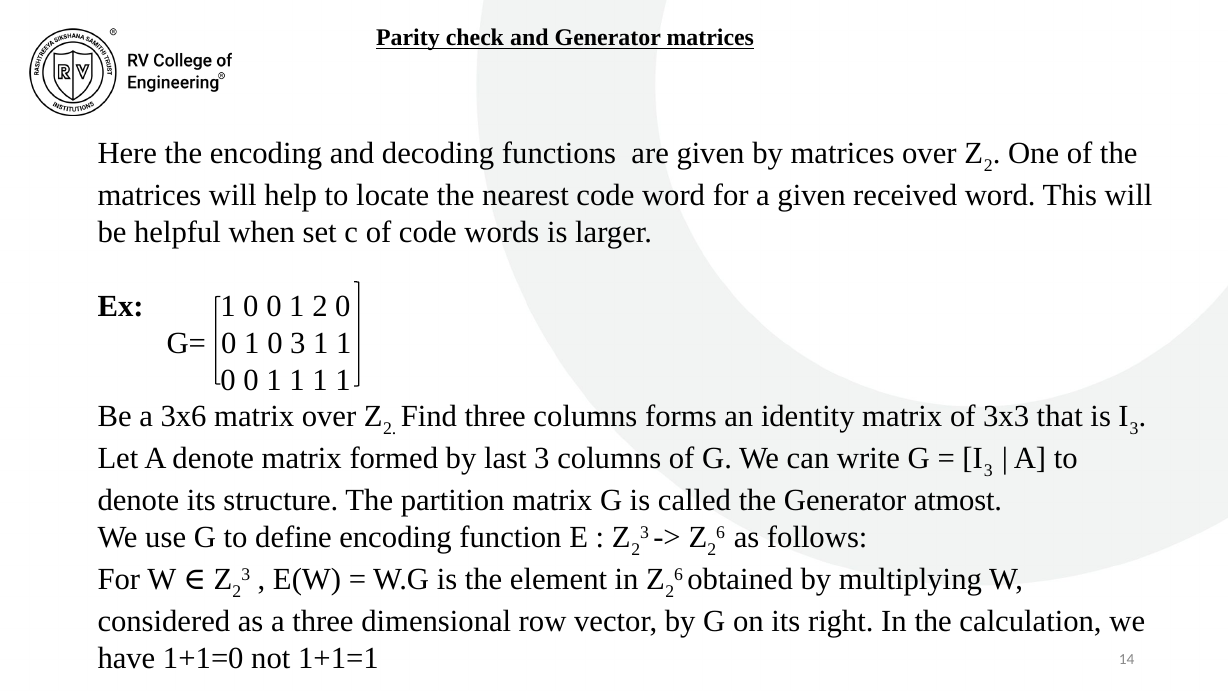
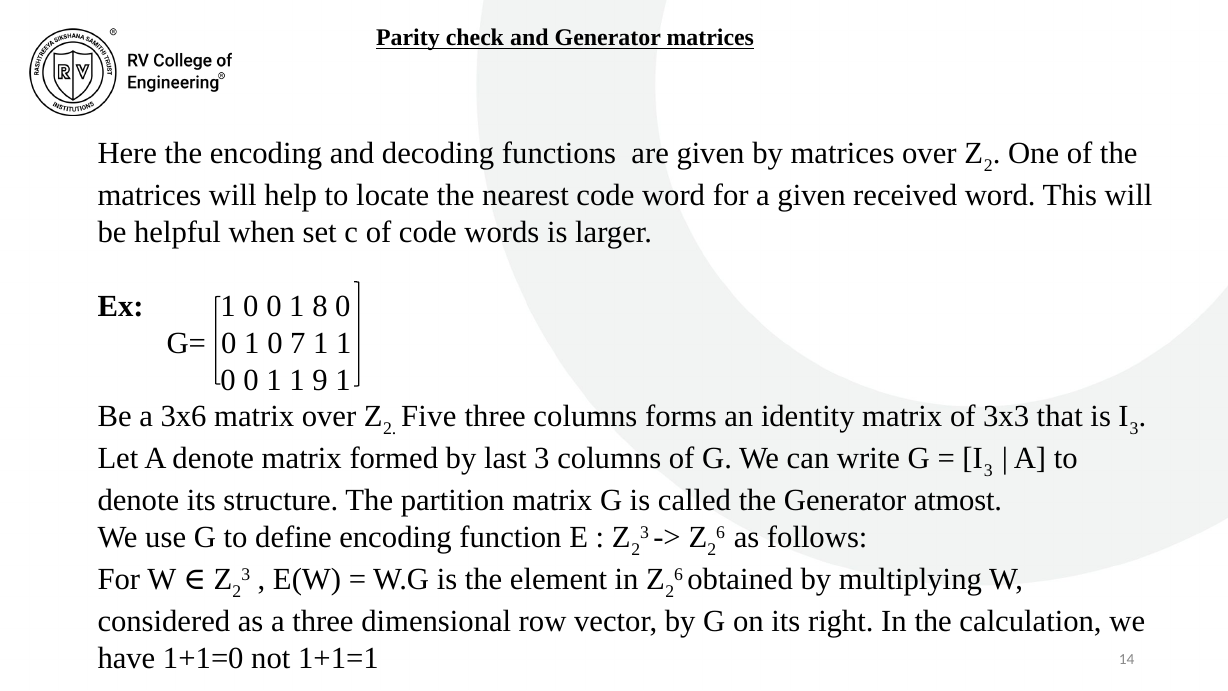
1 2: 2 -> 8 (320, 306)
0 3: 3 -> 7 (298, 343)
0 1 1 1: 1 -> 9 (320, 380)
Find: Find -> Five (429, 417)
